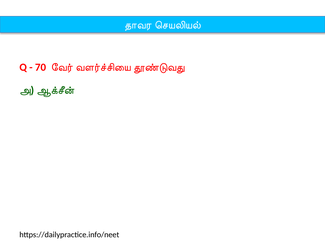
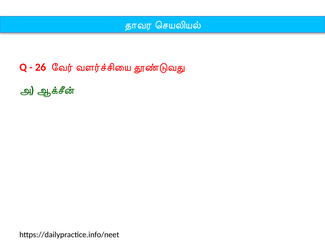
70: 70 -> 26 (41, 67)
